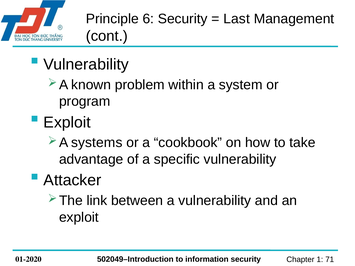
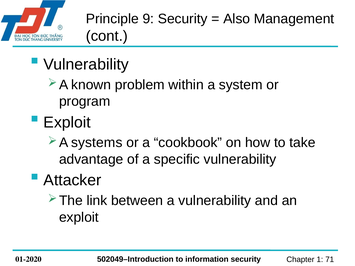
6: 6 -> 9 (148, 19)
Last: Last -> Also (237, 19)
